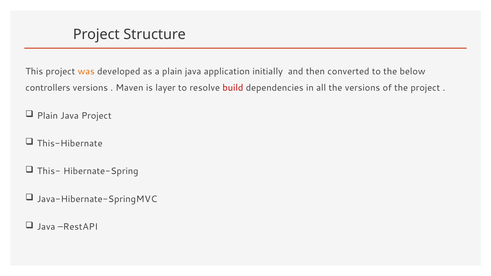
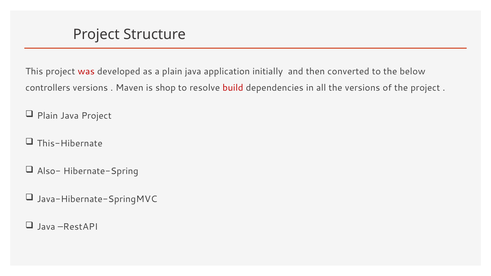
was colour: orange -> red (86, 71)
layer: layer -> shop (166, 88)
This-: This- -> Also- (49, 171)
